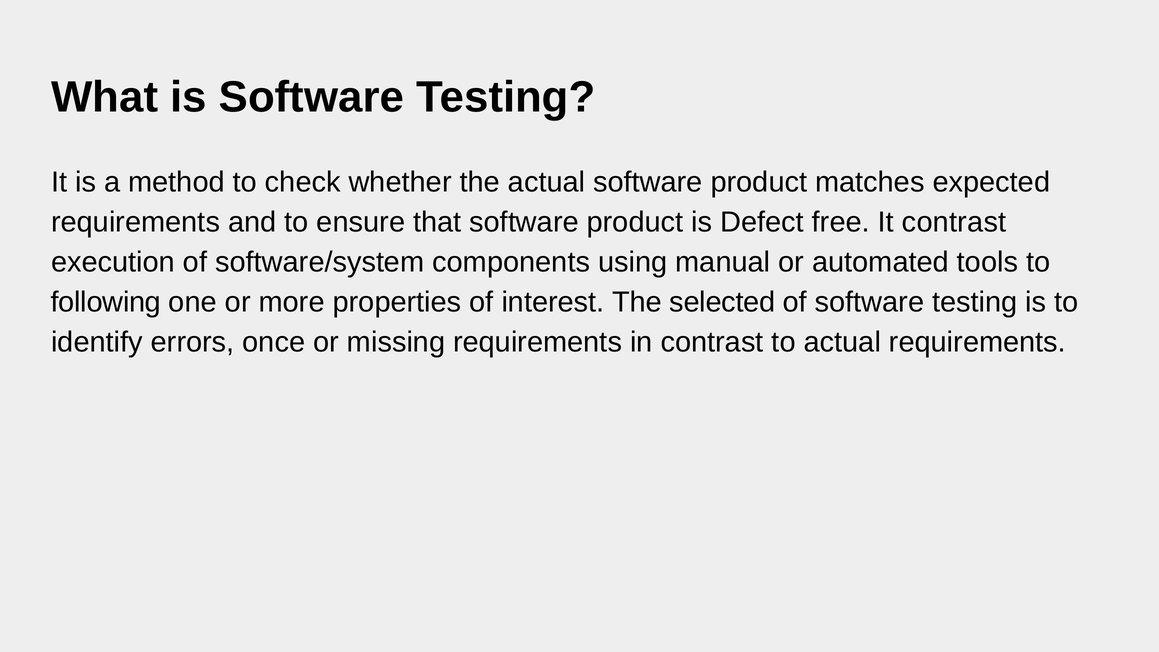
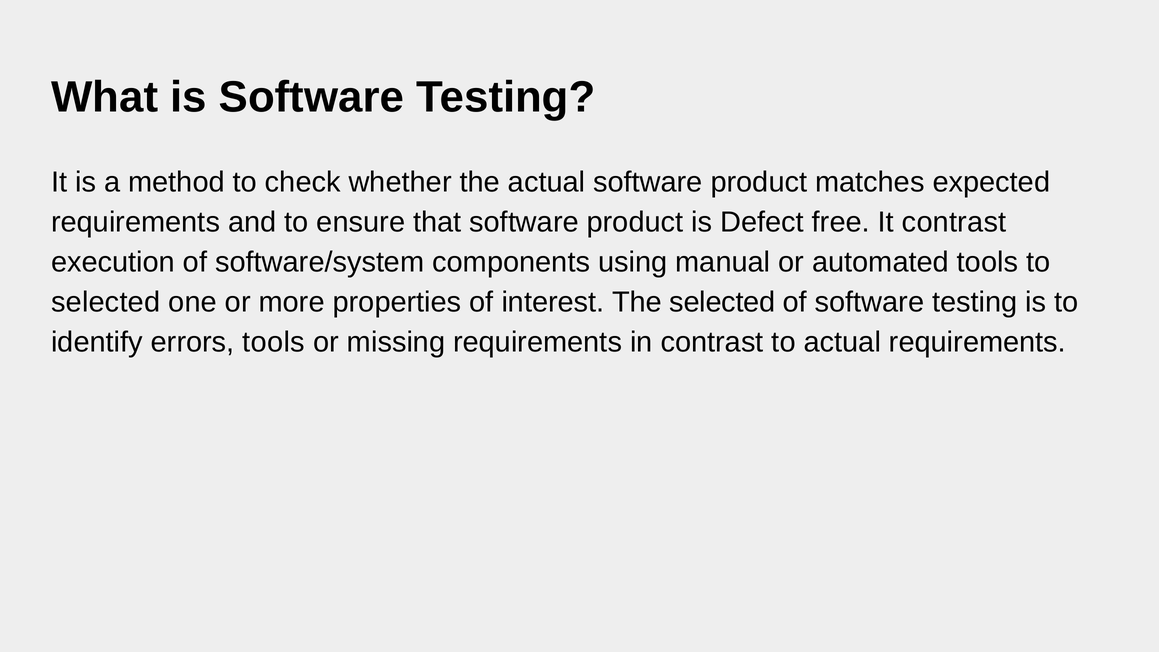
following: following -> selected (106, 302)
errors once: once -> tools (274, 342)
